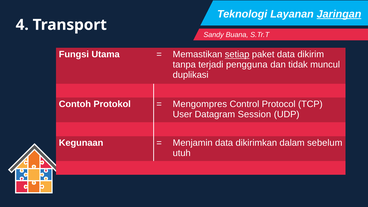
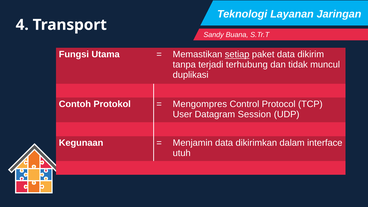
Jaringan underline: present -> none (339, 14)
pengguna: pengguna -> terhubung (247, 65)
sebelum: sebelum -> interface (325, 143)
